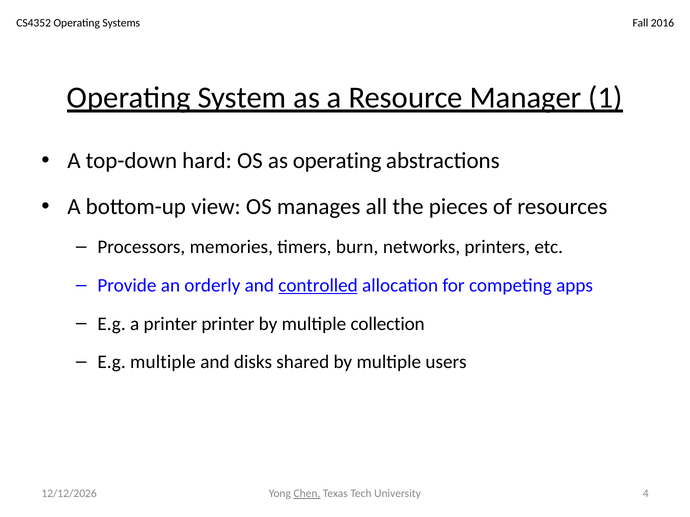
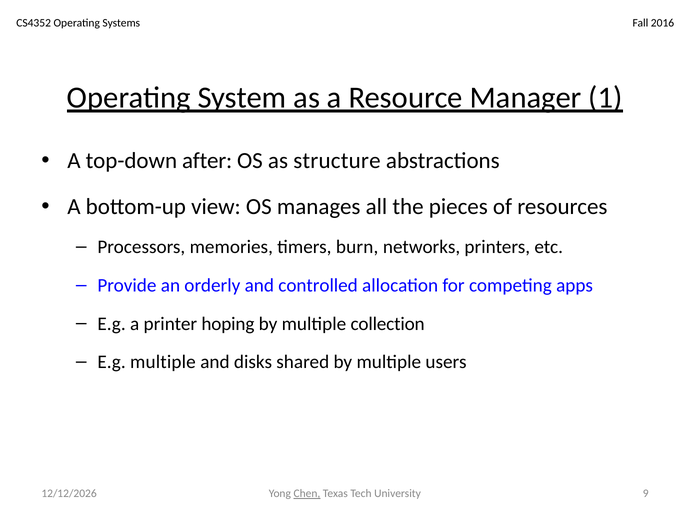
hard: hard -> after (207, 161)
as operating: operating -> structure (337, 161)
controlled underline: present -> none (318, 286)
printer printer: printer -> hoping (228, 324)
4: 4 -> 9 (646, 494)
